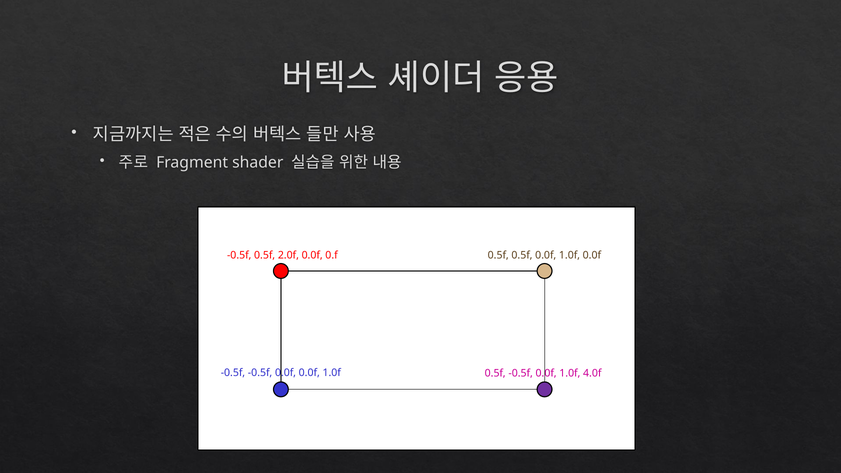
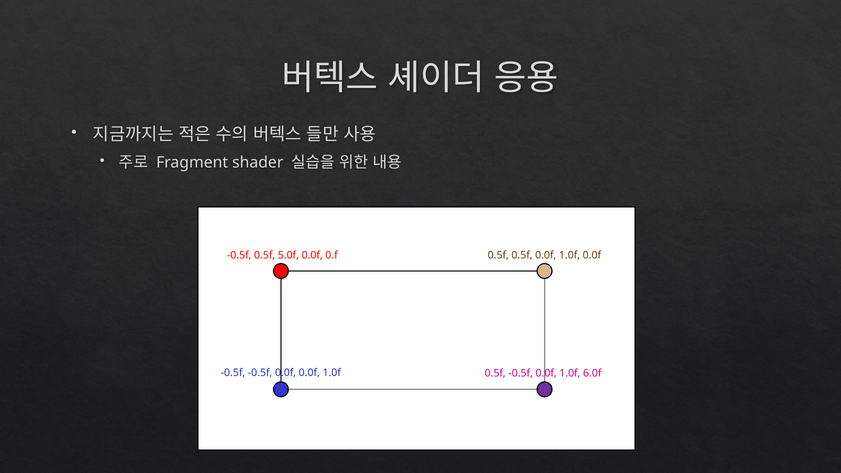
2.0f: 2.0f -> 5.0f (288, 255)
4.0f: 4.0f -> 6.0f (592, 374)
